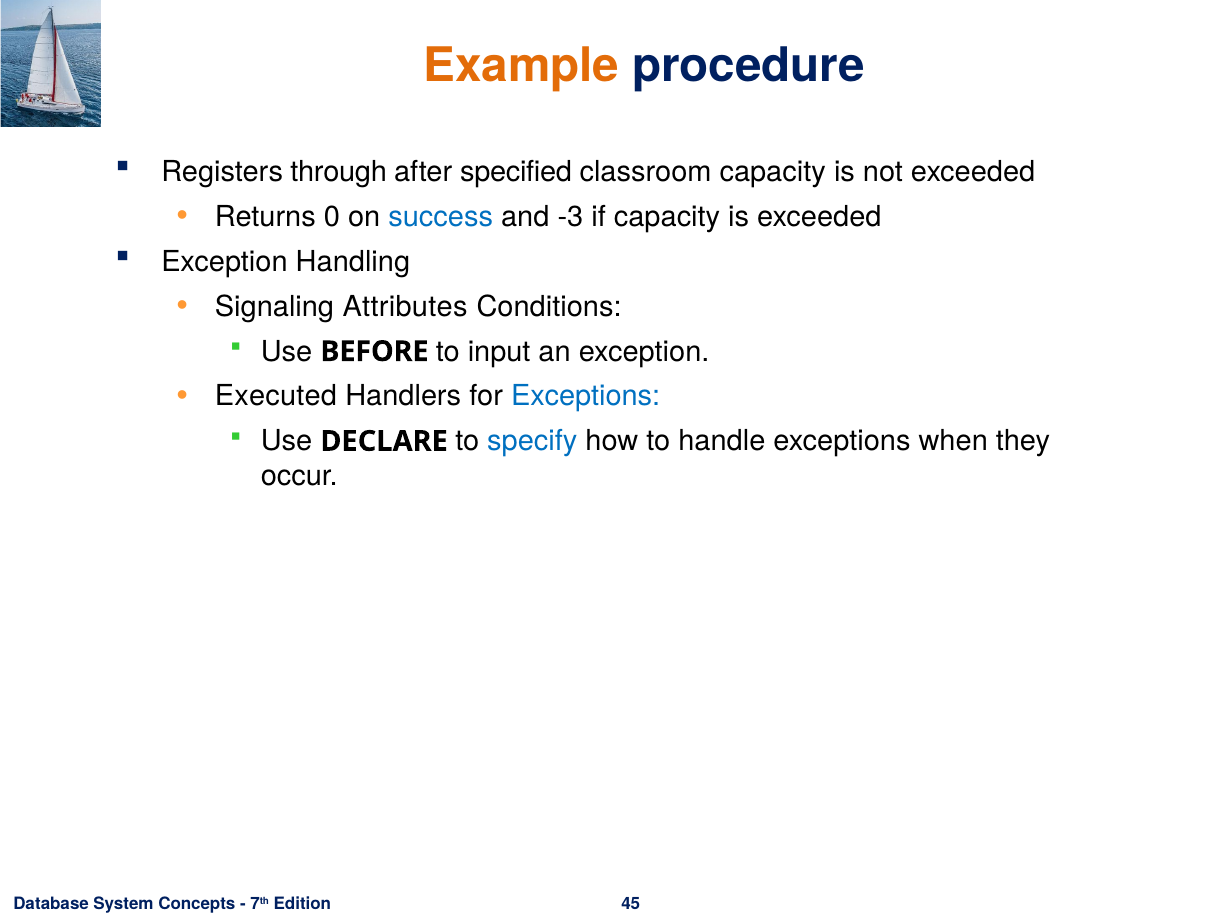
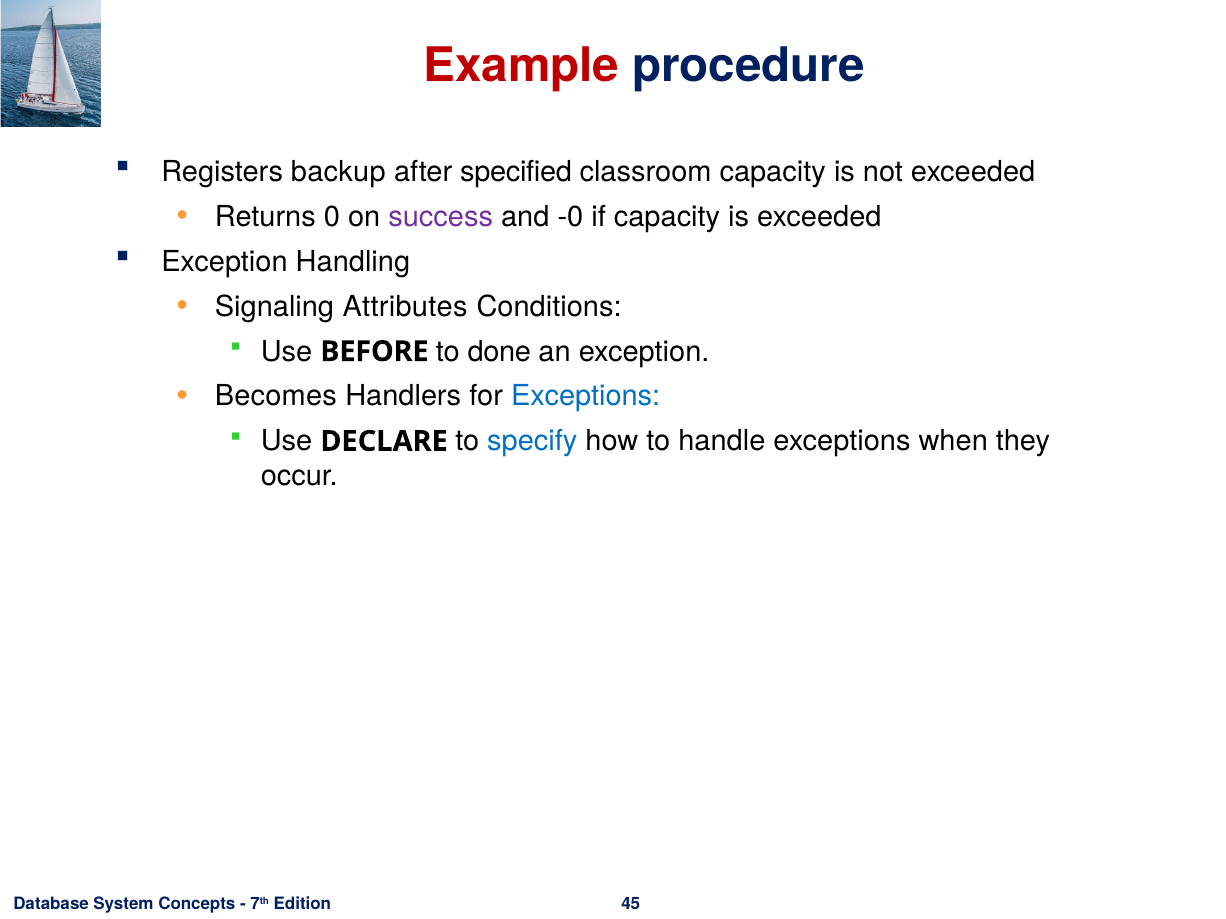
Example colour: orange -> red (521, 66)
through: through -> backup (338, 172)
success colour: blue -> purple (441, 217)
-3: -3 -> -0 (570, 217)
input: input -> done (499, 352)
Executed: Executed -> Becomes (276, 397)
